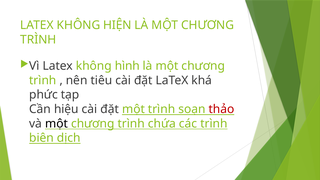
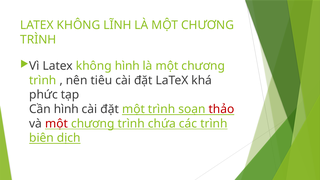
HIỆN: HIỆN -> LĨNH (117, 25)
Cần hiệu: hiệu -> hình (66, 109)
một colour: black -> red (57, 124)
